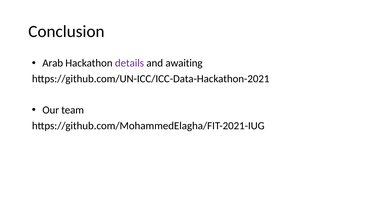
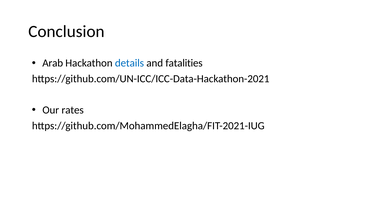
details colour: purple -> blue (129, 63)
awaiting: awaiting -> fatalities (184, 63)
team: team -> rates (73, 110)
